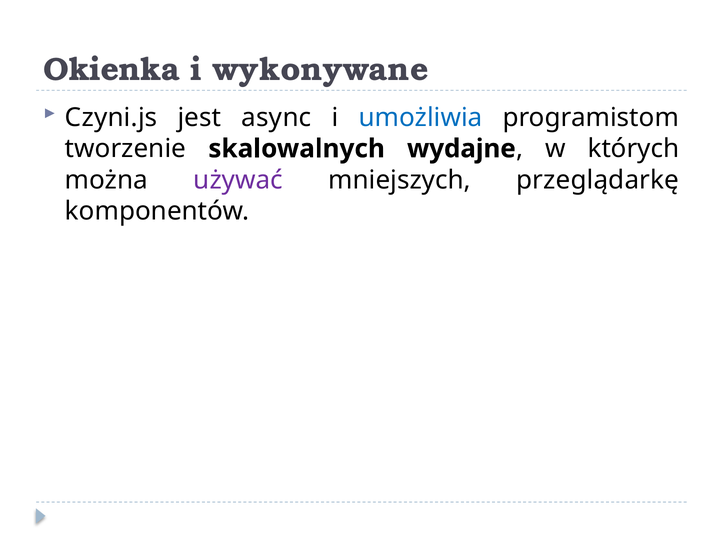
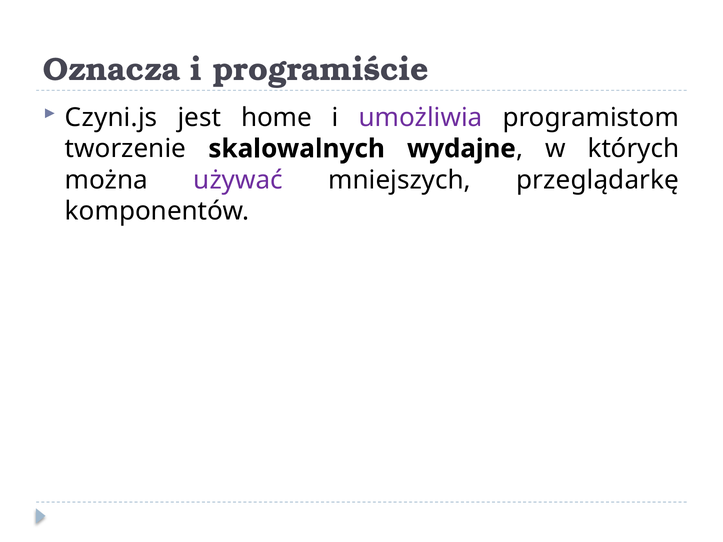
Okienka: Okienka -> Oznacza (112, 70)
wykonywane: wykonywane -> programiście (321, 70)
async: async -> home (277, 117)
umożliwia colour: blue -> purple (421, 117)
